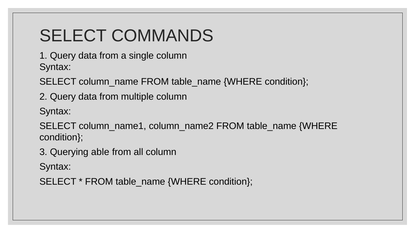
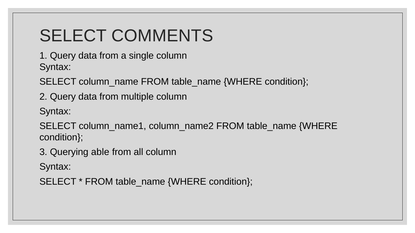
COMMANDS: COMMANDS -> COMMENTS (162, 36)
